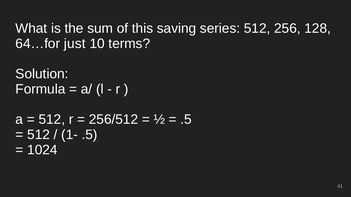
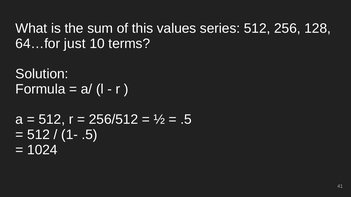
saving: saving -> values (177, 28)
